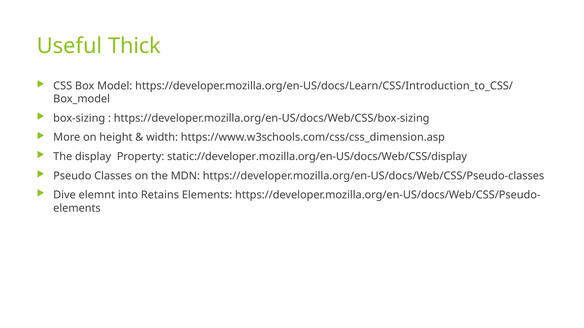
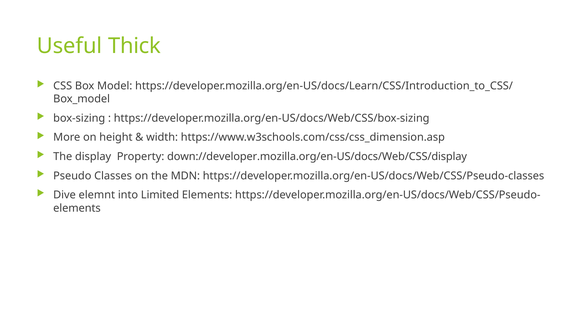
static://developer.mozilla.org/en-US/docs/Web/CSS/display: static://developer.mozilla.org/en-US/docs/Web/CSS/display -> down://developer.mozilla.org/en-US/docs/Web/CSS/display (317, 157)
Retains: Retains -> Limited (160, 195)
